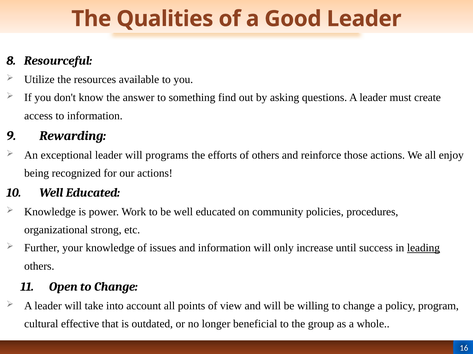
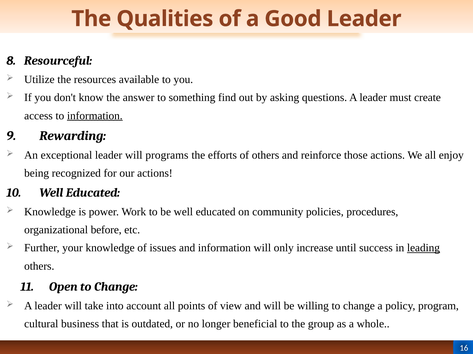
information underline: none -> present (95, 116)
strong: strong -> before (106, 230)
effective: effective -> business (80, 324)
